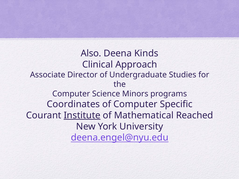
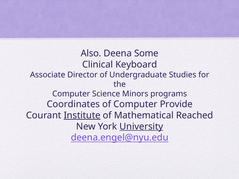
Kinds: Kinds -> Some (146, 53)
Approach: Approach -> Keyboard (136, 65)
Specific: Specific -> Provide (176, 104)
University underline: none -> present (141, 127)
